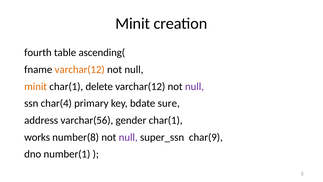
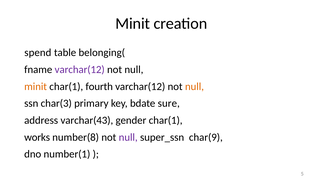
fourth: fourth -> spend (38, 53)
ascending(: ascending( -> belonging( (102, 53)
varchar(12 colour: orange -> purple (80, 69)
delete: delete -> fourth (99, 86)
null colour: purple -> orange (194, 86)
char(4: char(4 -> char(3 (56, 103)
varchar(56: varchar(56 -> varchar(43 (87, 120)
